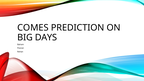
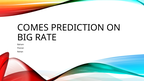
DAYS: DAYS -> RATE (46, 37)
